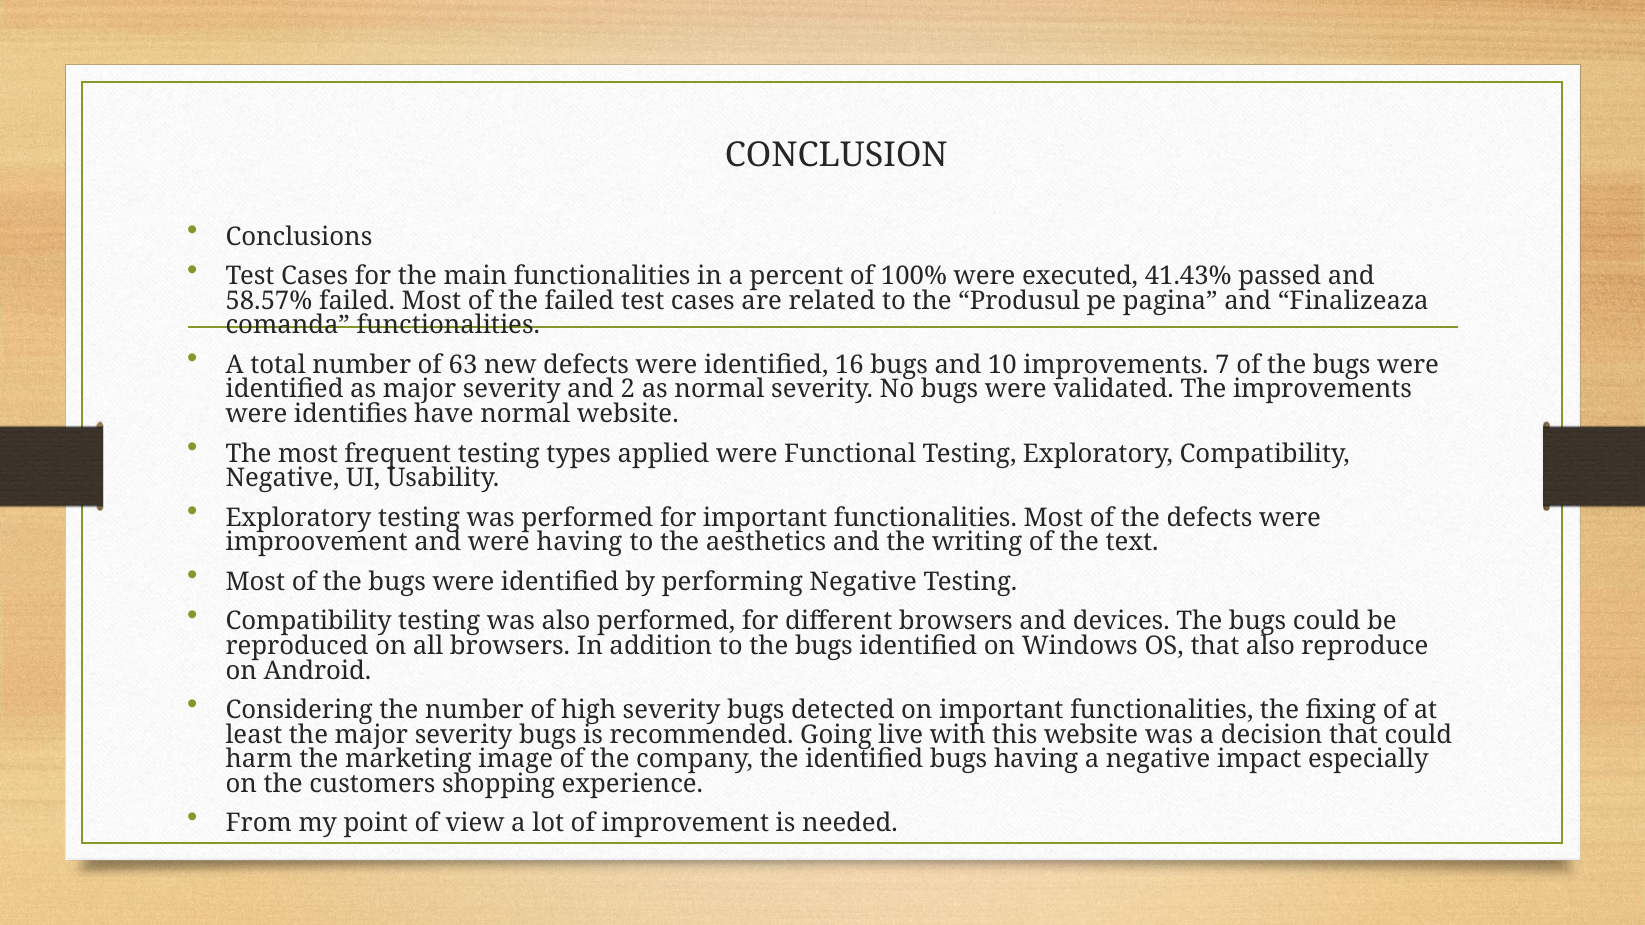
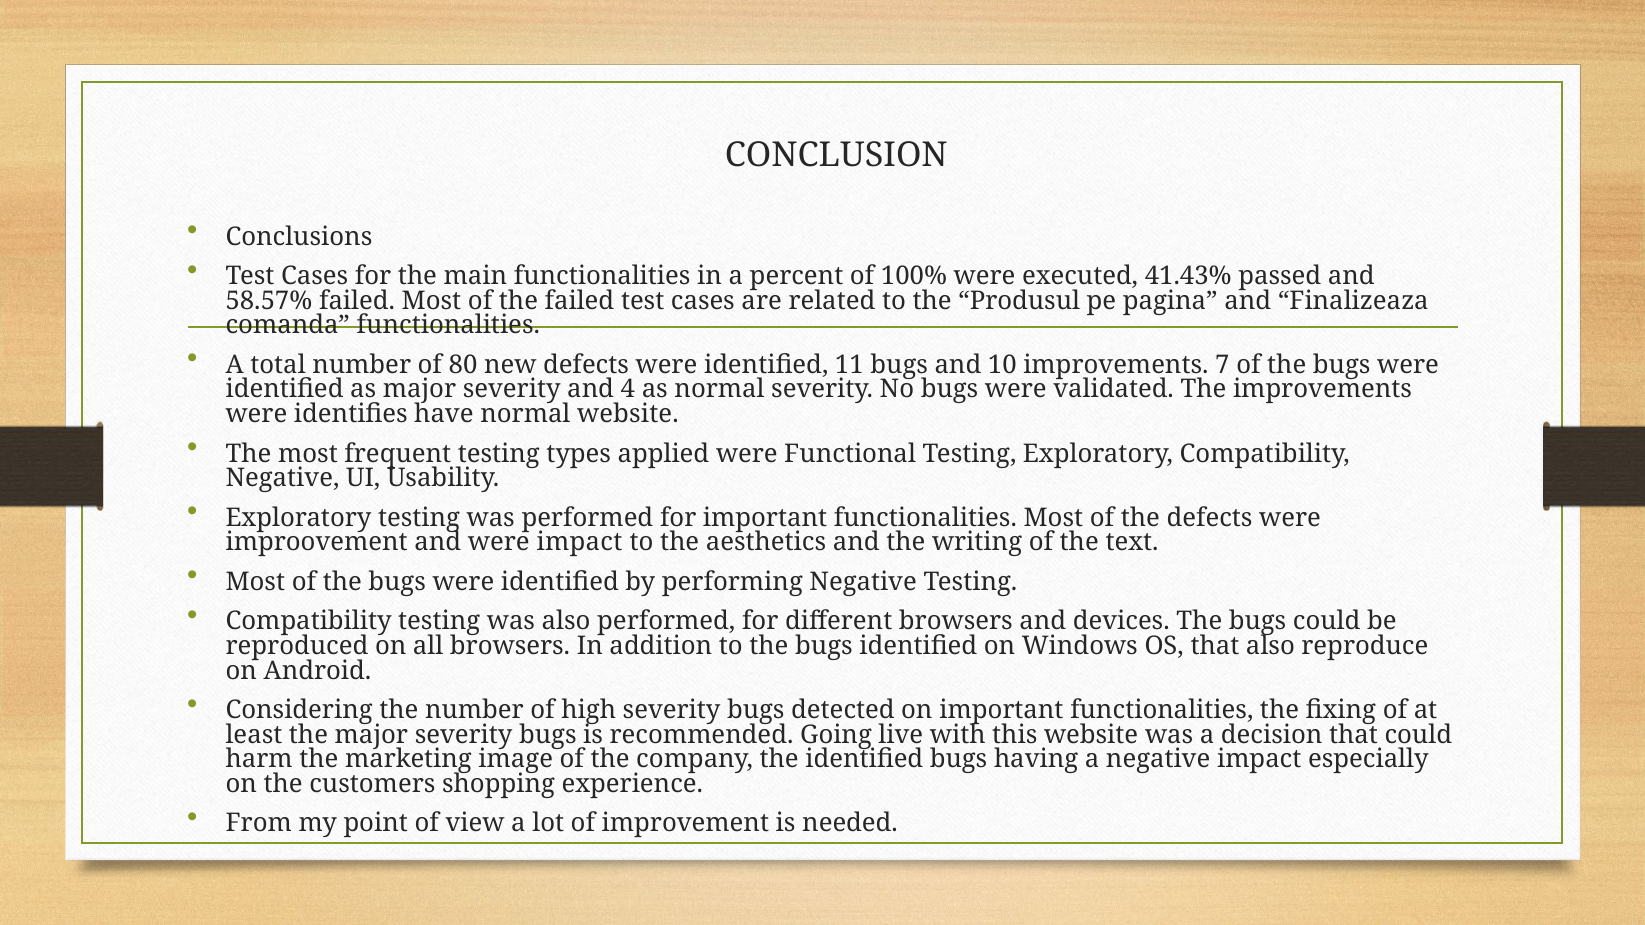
63: 63 -> 80 (463, 365)
16: 16 -> 11 (849, 365)
2: 2 -> 4 (628, 390)
were having: having -> impact (580, 543)
